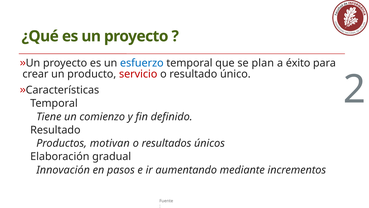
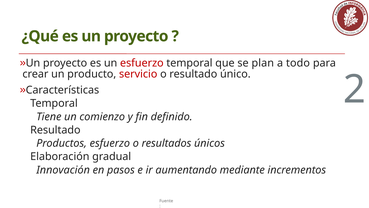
esfuerzo colour: blue -> red (142, 63)
éxito: éxito -> todo (298, 63)
Productos motivan: motivan -> esfuerzo (110, 143)
